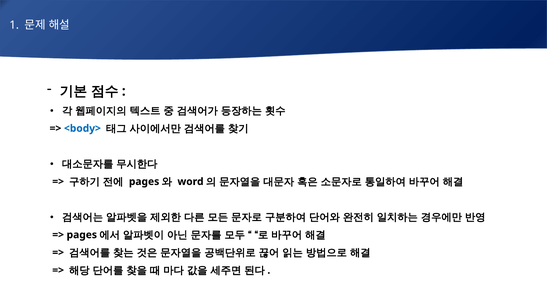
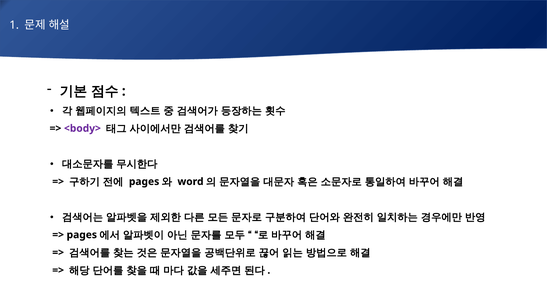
<body> colour: blue -> purple (82, 128)
